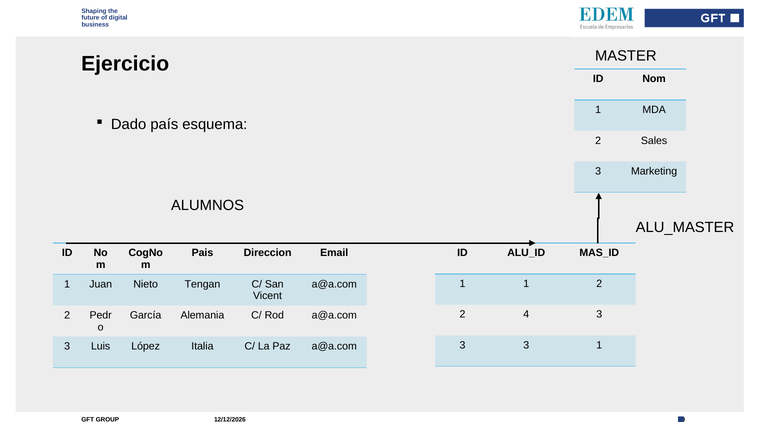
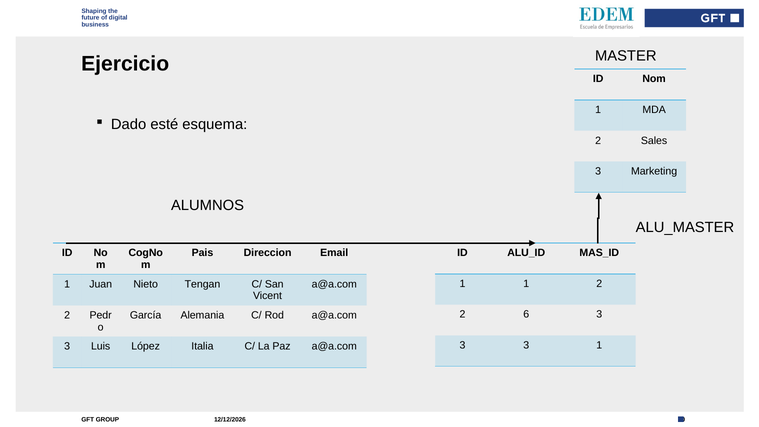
país: país -> esté (164, 125)
4: 4 -> 6 (526, 314)
